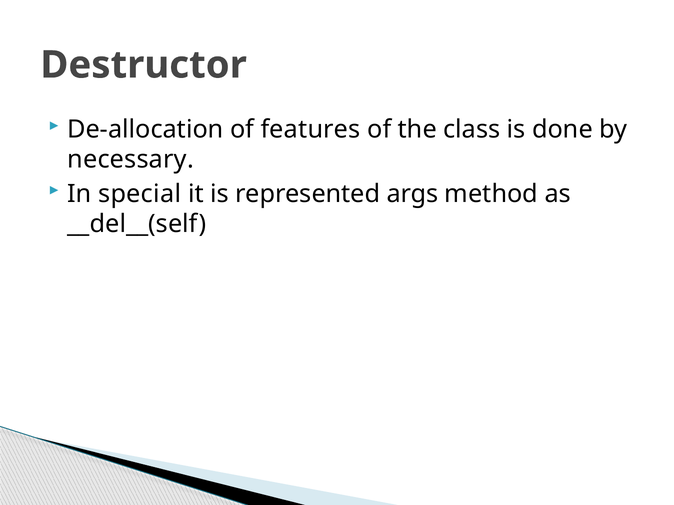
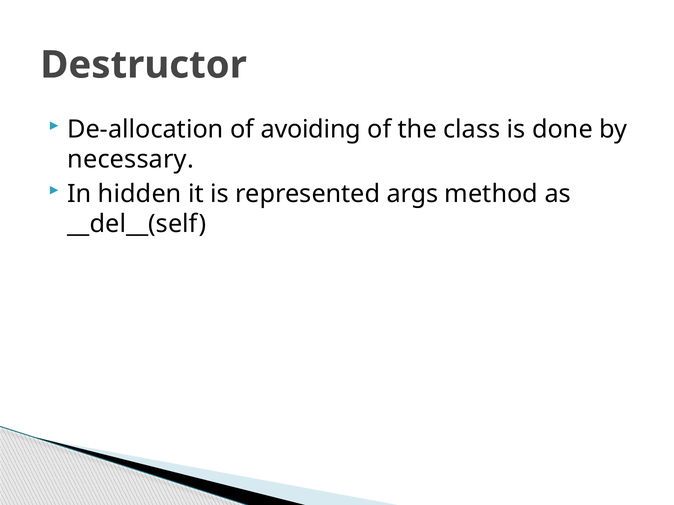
features: features -> avoiding (311, 129)
special: special -> hidden (140, 194)
